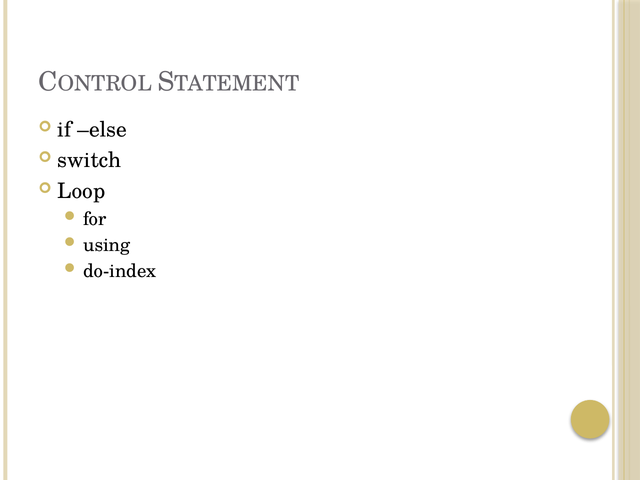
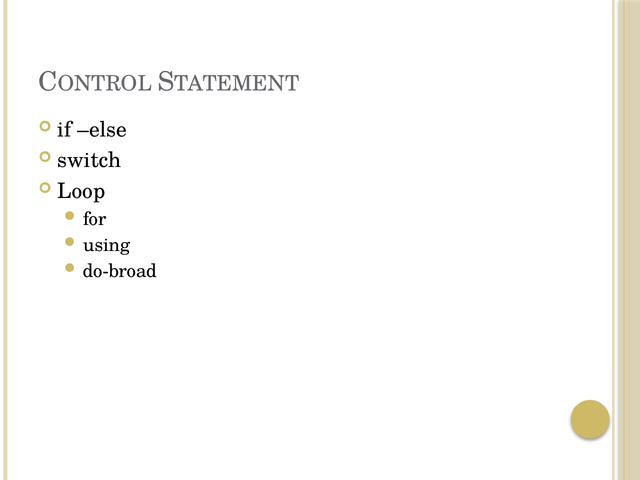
do-index: do-index -> do-broad (120, 271)
